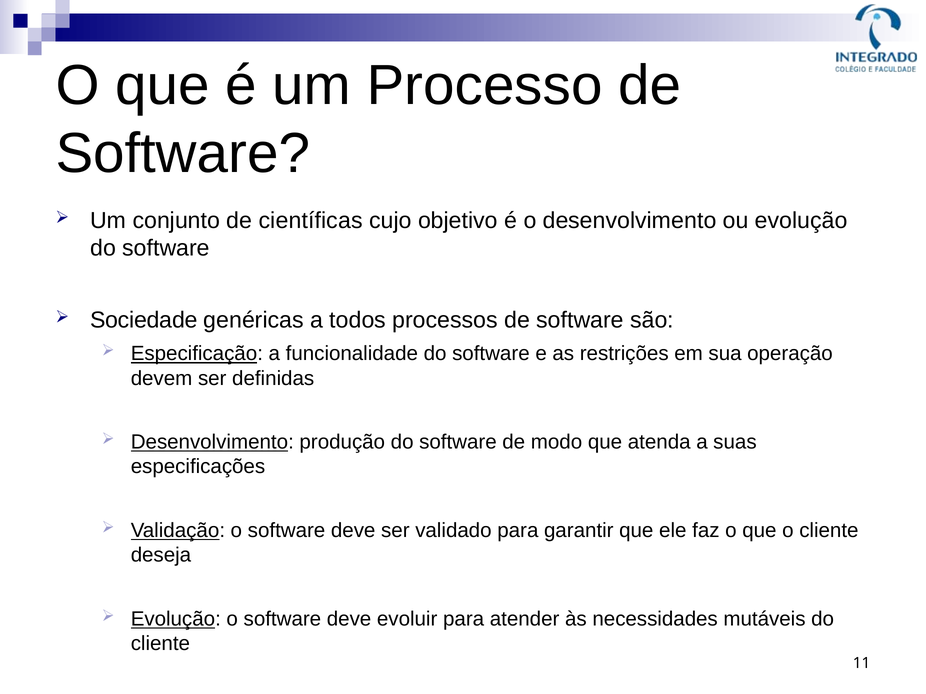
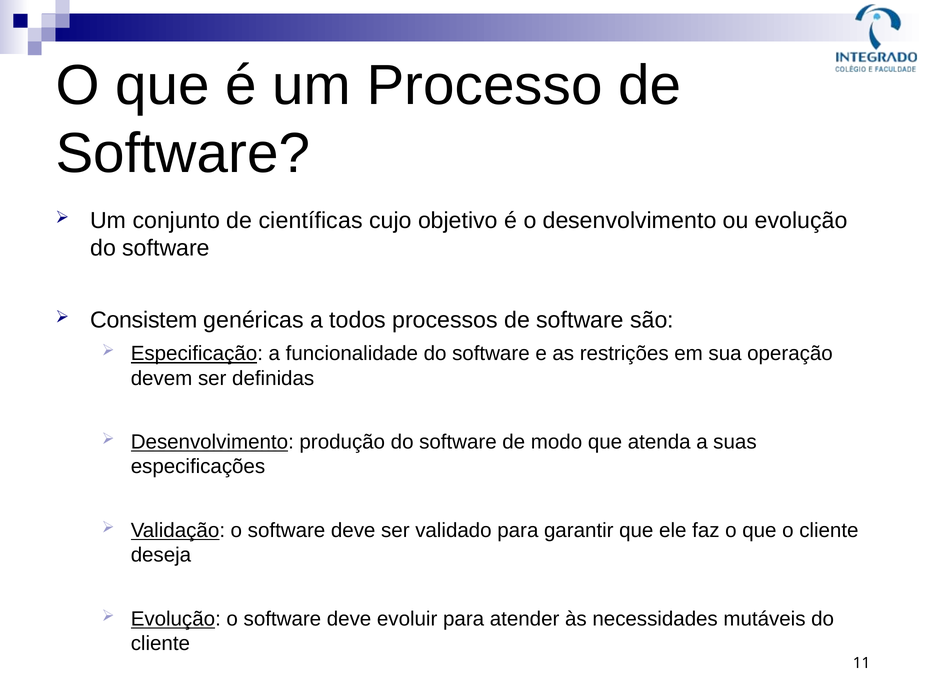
Sociedade: Sociedade -> Consistem (144, 321)
